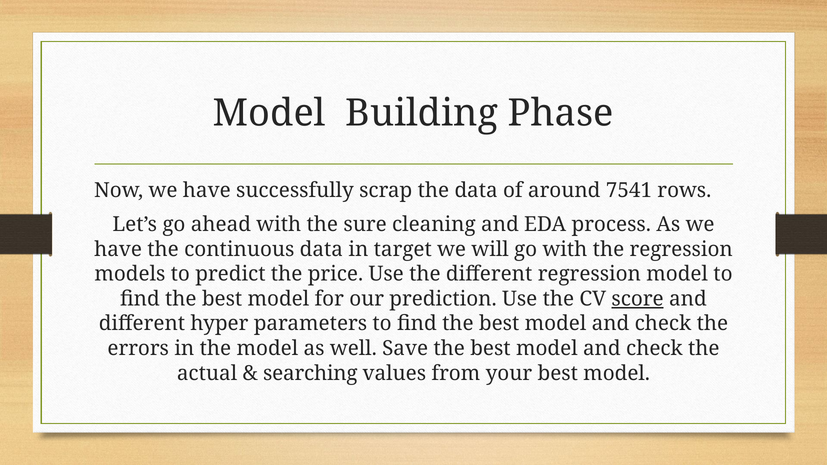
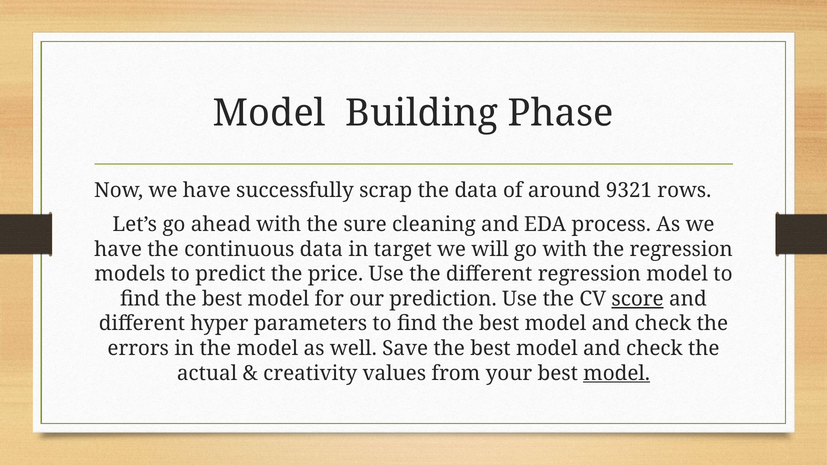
7541: 7541 -> 9321 (629, 190)
searching: searching -> creativity (310, 373)
model underline: none -> present (617, 373)
